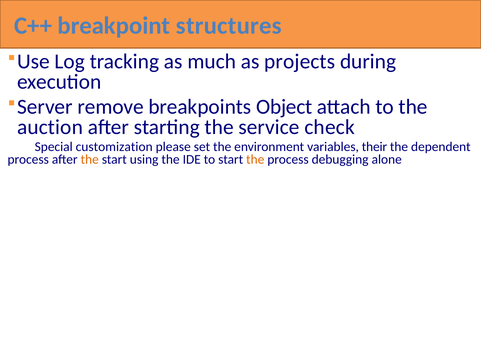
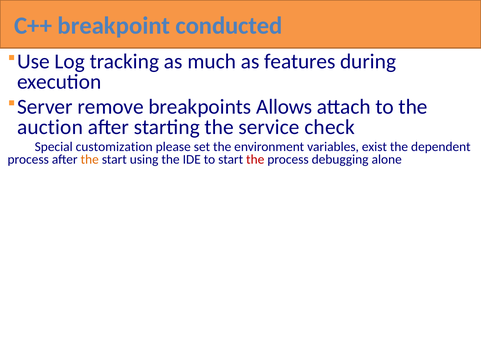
structures: structures -> conducted (229, 26)
projects: projects -> features (300, 62)
Object: Object -> Allows (284, 107)
their: their -> exist (374, 147)
the colour: orange -> red (255, 160)
